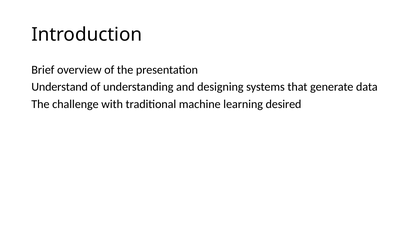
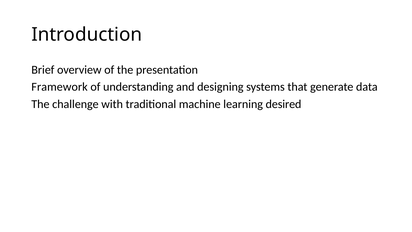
Understand: Understand -> Framework (60, 87)
